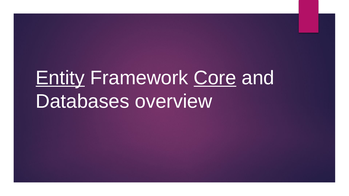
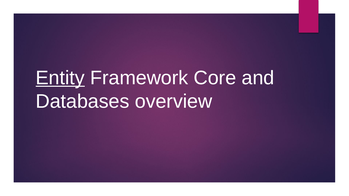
Core underline: present -> none (215, 78)
